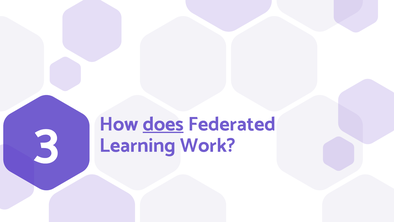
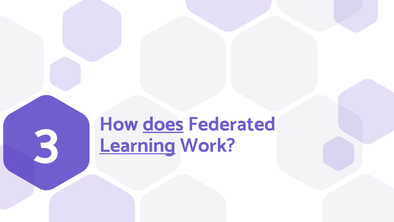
Learning underline: none -> present (137, 145)
